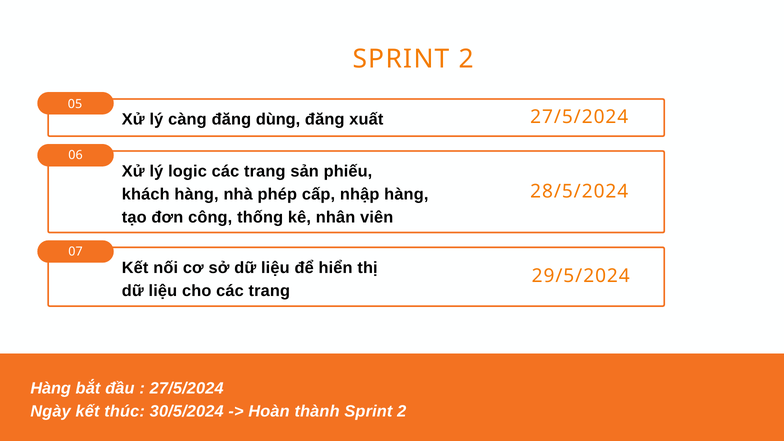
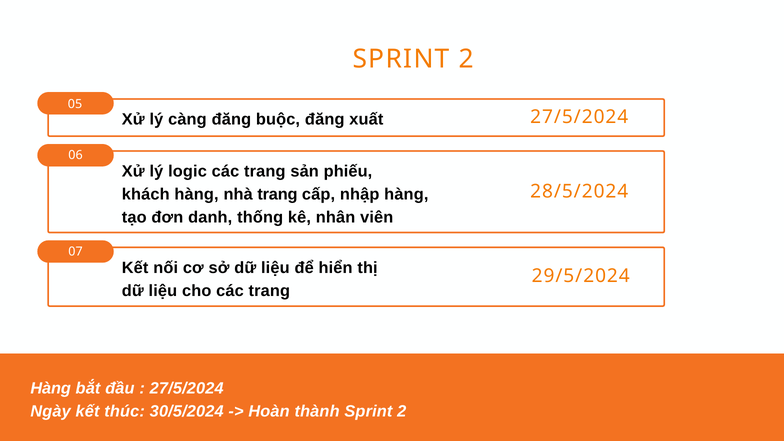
dùng: dùng -> buộc (278, 120)
nhà phép: phép -> trang (277, 194)
công: công -> danh (210, 217)
